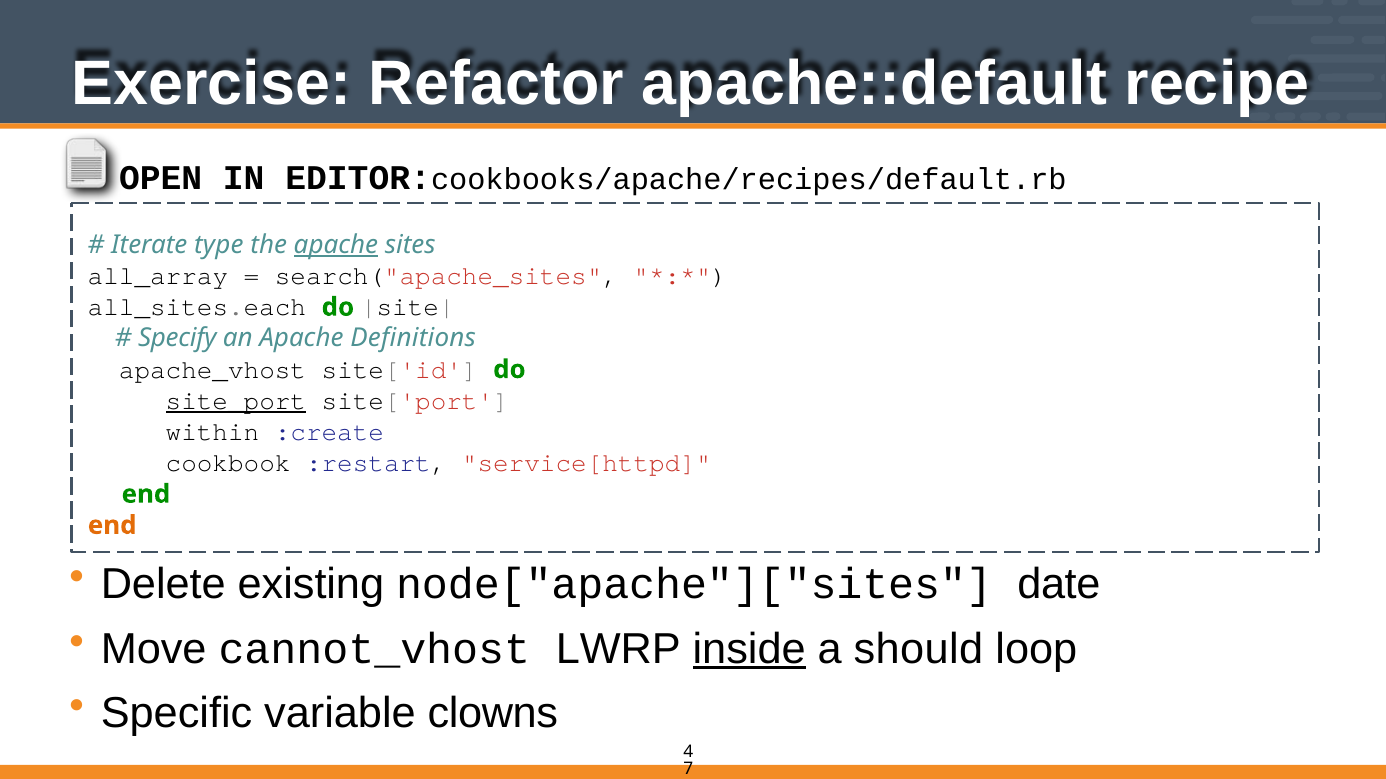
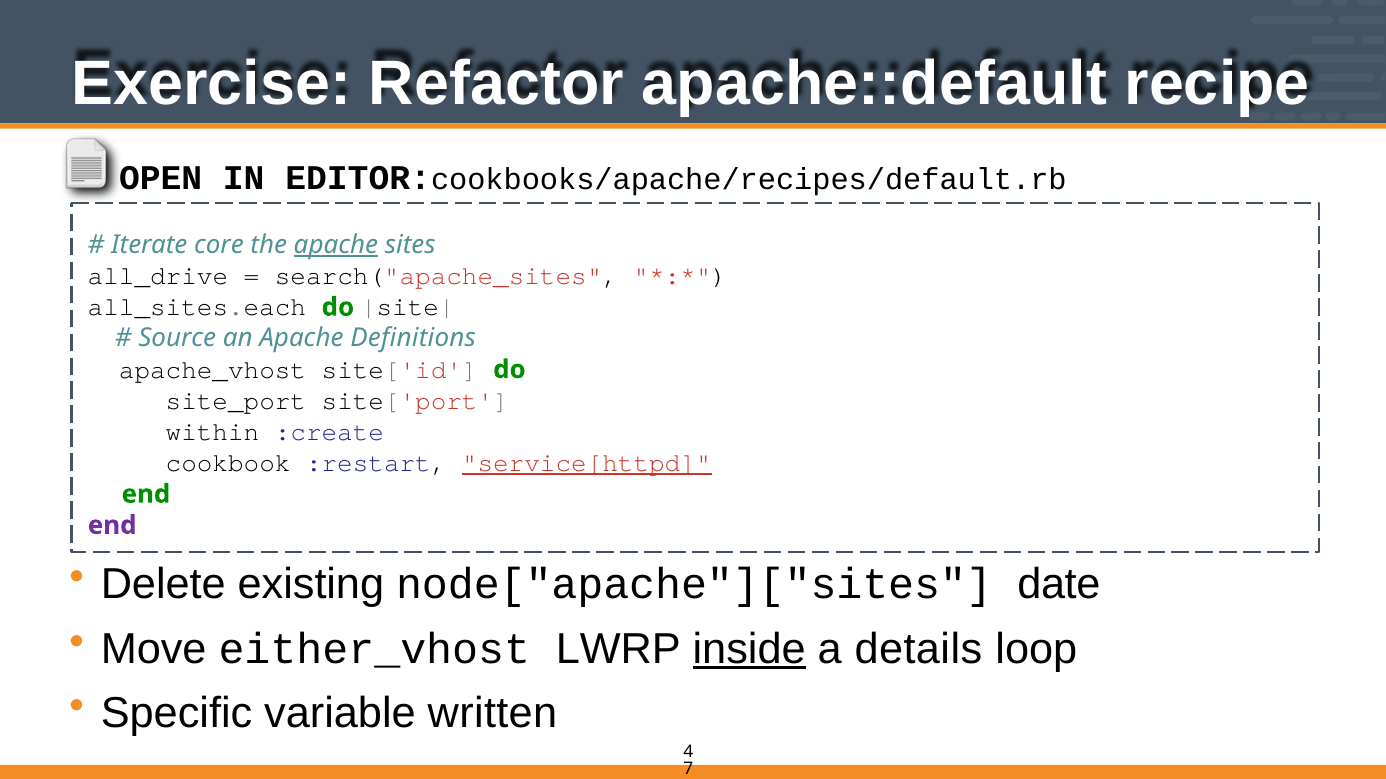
type: type -> core (219, 245)
all_array: all_array -> all_drive (158, 276)
Specify: Specify -> Source (177, 339)
site_port underline: present -> none (236, 401)
service[httpd underline: none -> present (587, 463)
end colour: orange -> purple (112, 526)
cannot_vhost: cannot_vhost -> either_vhost (374, 650)
should: should -> details (918, 650)
clowns: clowns -> written (492, 714)
